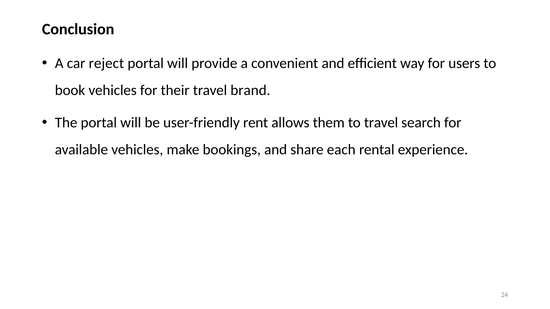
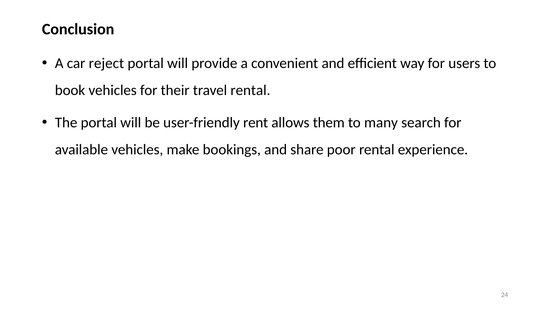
travel brand: brand -> rental (250, 90)
to travel: travel -> many (381, 123)
each: each -> poor (341, 150)
